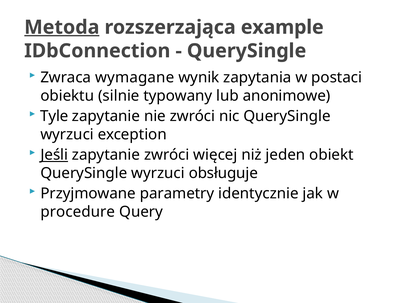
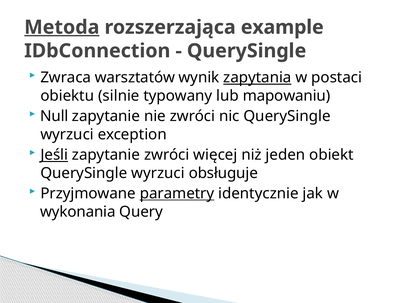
wymagane: wymagane -> warsztatów (135, 78)
zapytania underline: none -> present (257, 78)
anonimowe: anonimowe -> mapowaniu (287, 96)
Tyle: Tyle -> Null (54, 116)
parametry underline: none -> present (177, 193)
procedure: procedure -> wykonania (78, 212)
